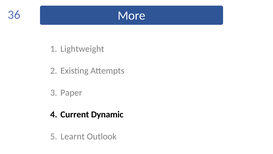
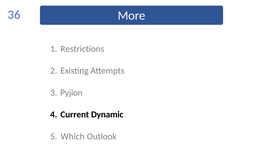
Lightweight: Lightweight -> Restrictions (82, 49)
Paper: Paper -> Pyjion (71, 92)
Learnt: Learnt -> Which (73, 136)
